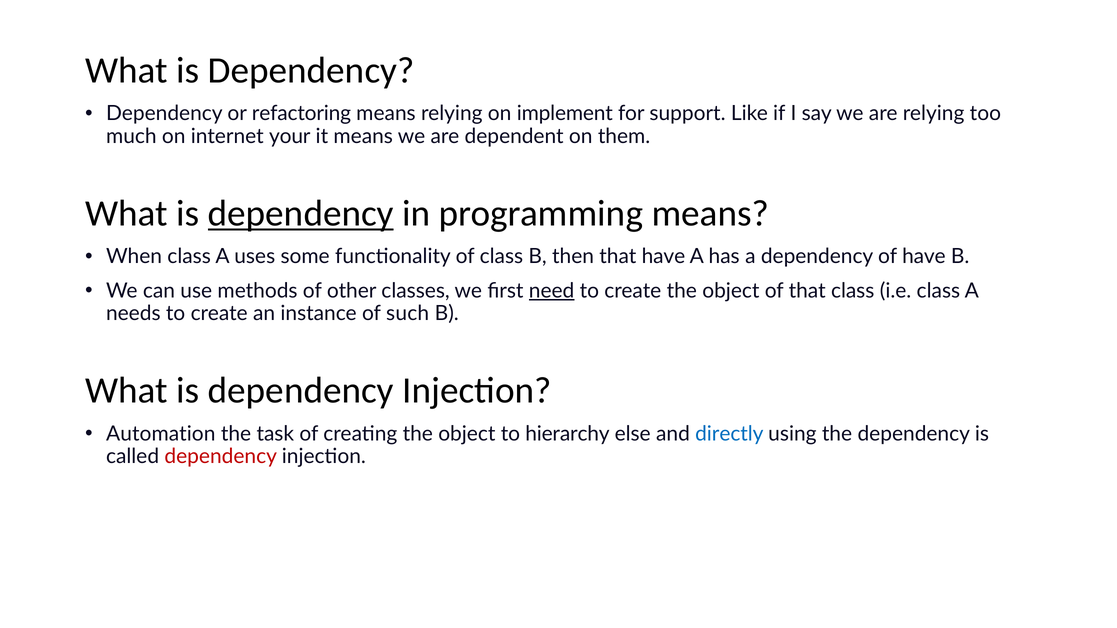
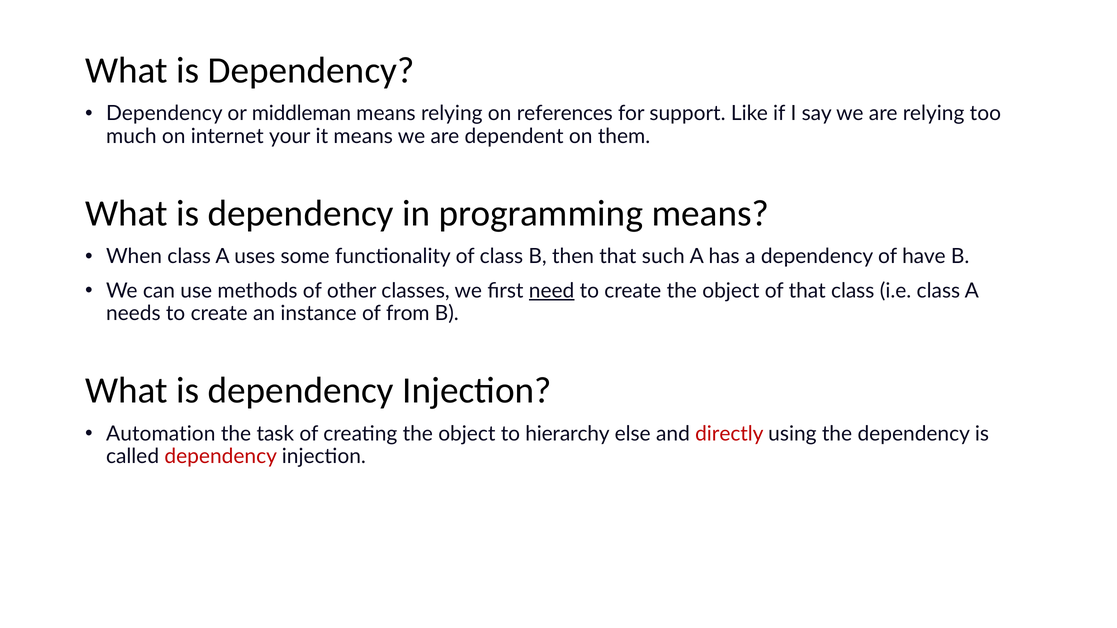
refactoring: refactoring -> middleman (301, 114)
implement: implement -> references (565, 114)
dependency underline: present -> none (301, 213)
that have: have -> such (663, 257)
such: such -> from (408, 314)
directly colour: blue -> red (729, 434)
